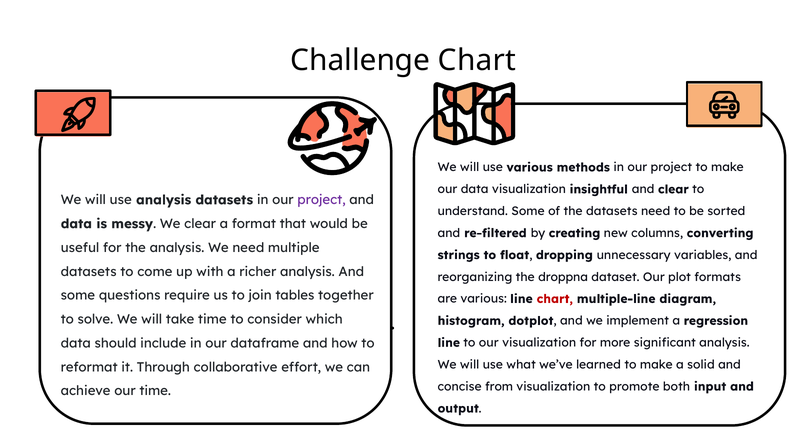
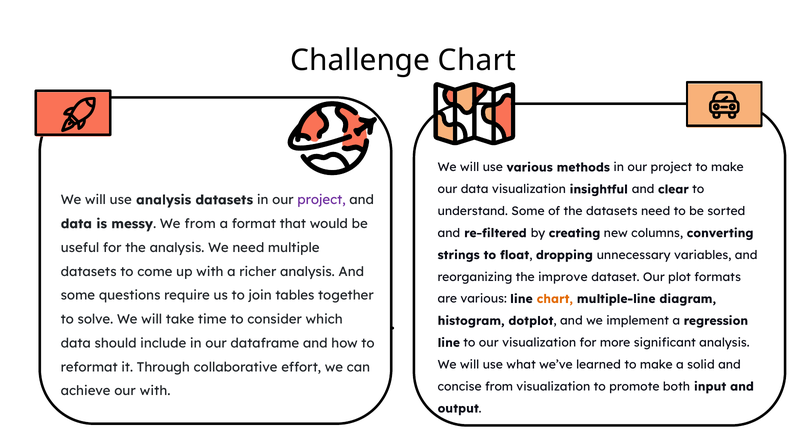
We clear: clear -> from (200, 224)
droppna: droppna -> improve (563, 277)
chart colour: red -> orange (555, 299)
our time: time -> with (155, 391)
